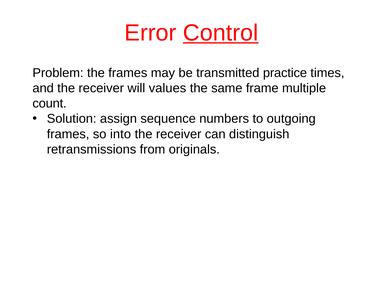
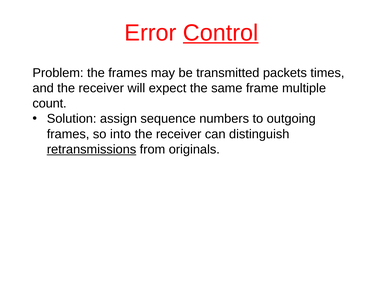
practice: practice -> packets (285, 73)
values: values -> expect (168, 88)
retransmissions underline: none -> present (92, 150)
